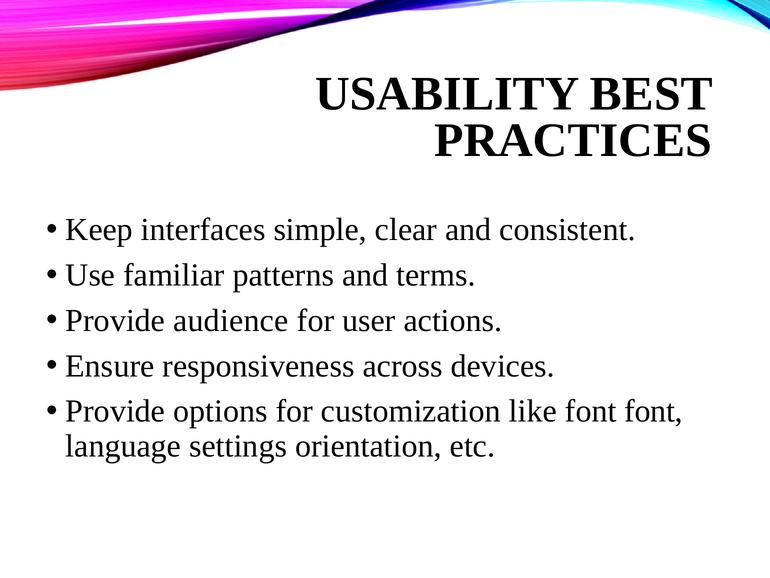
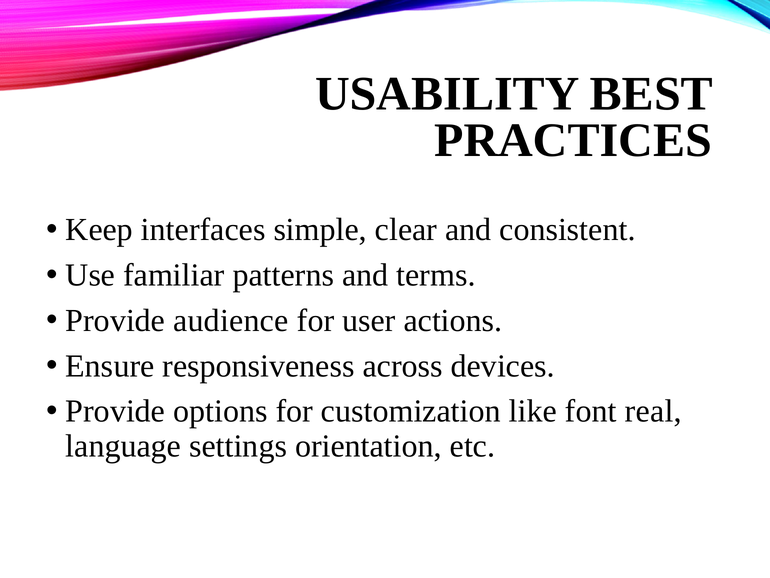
font font: font -> real (653, 411)
